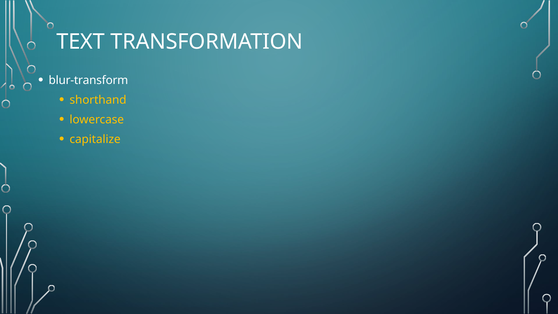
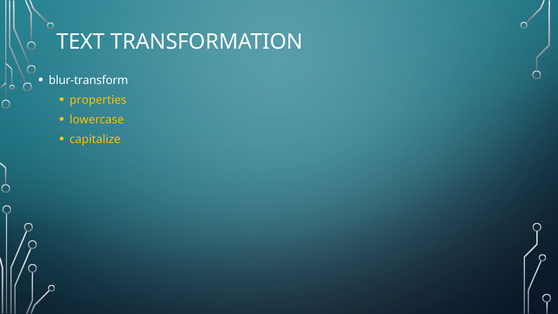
shorthand: shorthand -> properties (98, 100)
